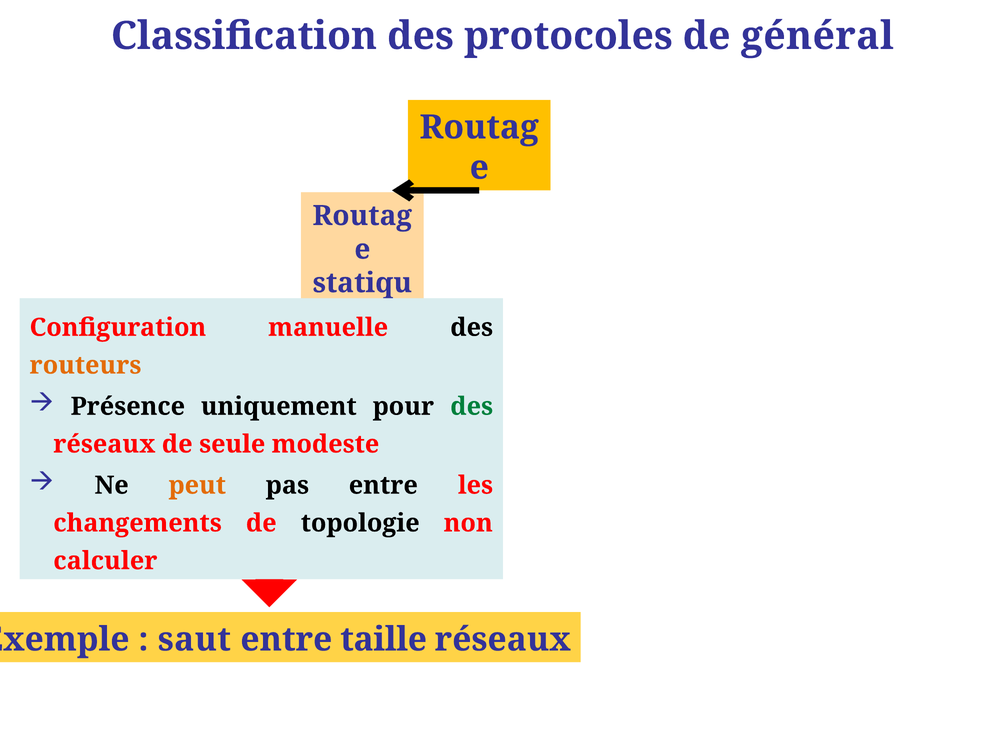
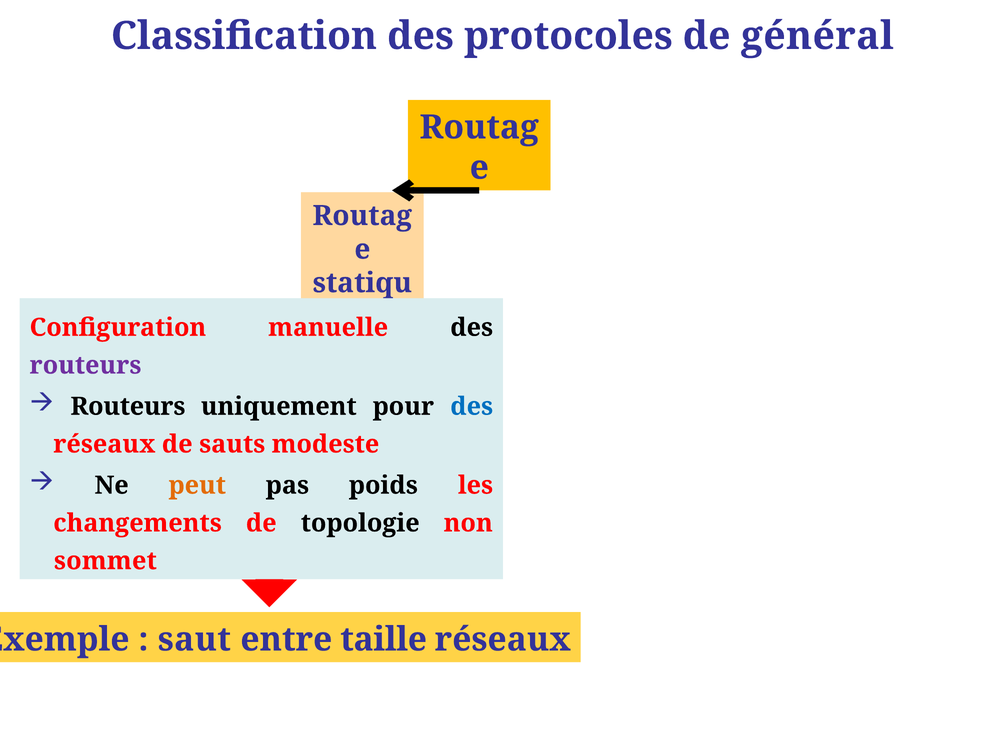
routeurs colour: orange -> purple (85, 365)
Présence: Présence -> Routeurs (128, 406)
des colour: green -> blue (472, 406)
seule: seule -> sauts (232, 444)
pas entre: entre -> poids (383, 485)
calculer: calculer -> sommet (105, 561)
